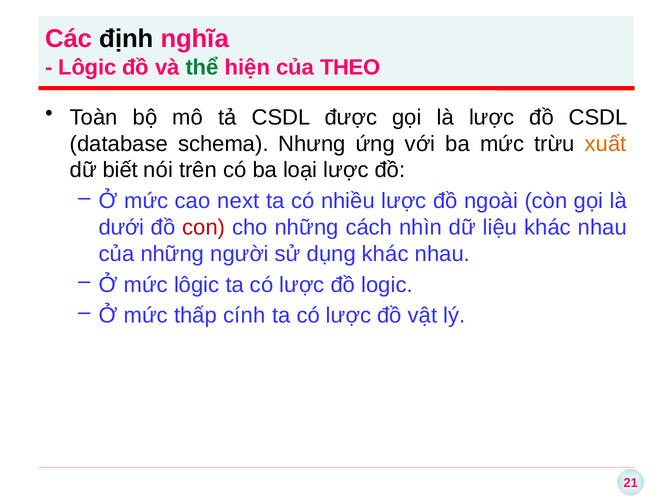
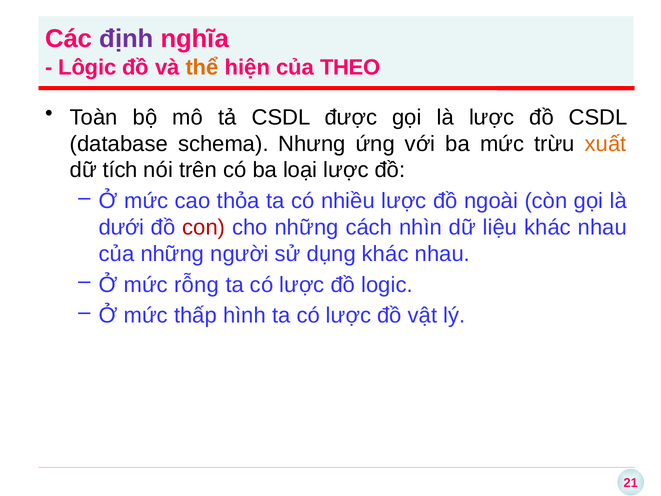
định colour: black -> purple (126, 39)
thể colour: green -> orange (202, 67)
biết: biết -> tích (120, 170)
next: next -> thỏa (238, 201)
mức lôgic: lôgic -> rỗng (197, 285)
cính: cính -> hình (244, 315)
